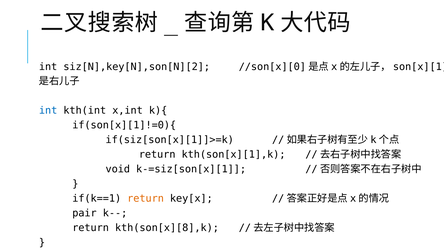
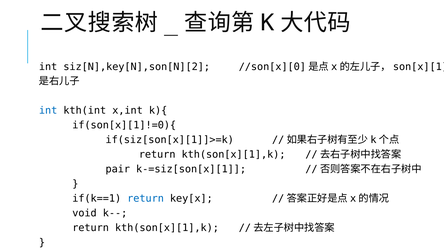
void: void -> pair (118, 169)
return colour: orange -> blue (146, 198)
pair: pair -> void (84, 213)
kth(son[x][8],k: kth(son[x][8],k -> kth(son[x][1],k (167, 228)
